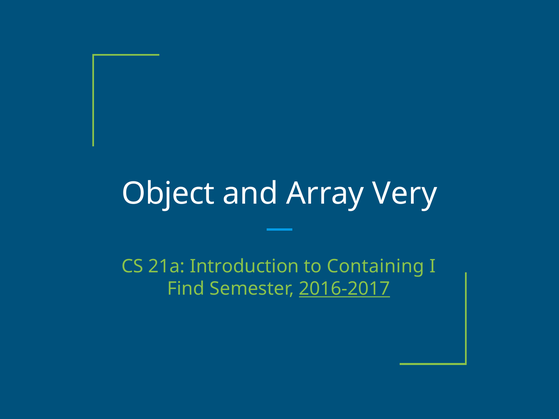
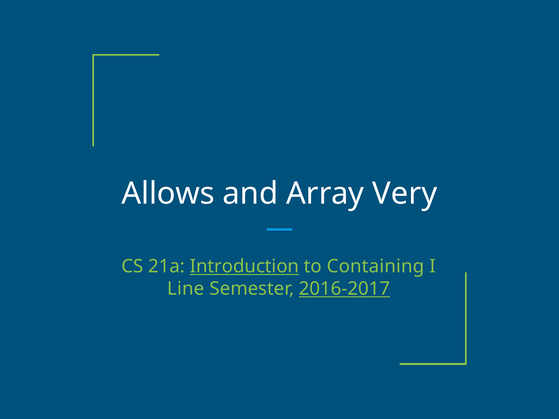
Object: Object -> Allows (168, 194)
Introduction underline: none -> present (244, 267)
Find: Find -> Line (186, 289)
